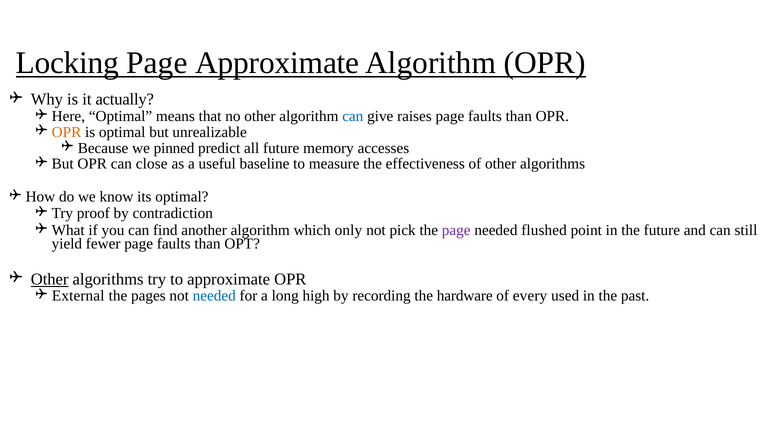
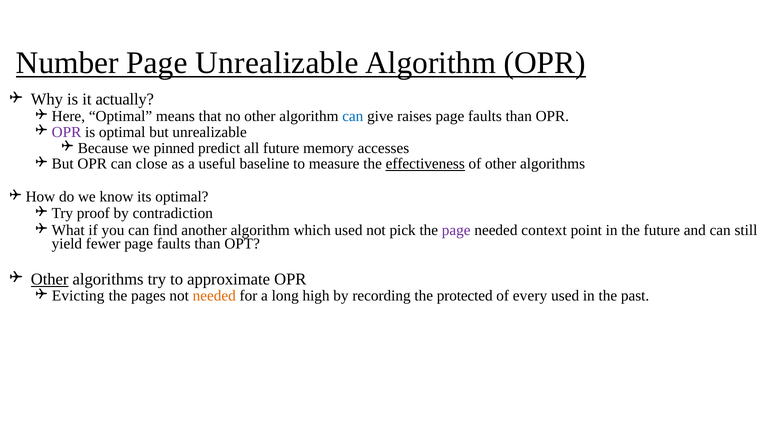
Locking: Locking -> Number (67, 63)
Page Approximate: Approximate -> Unrealizable (277, 63)
OPR colour: orange -> purple (66, 132)
effectiveness underline: none -> present (425, 164)
which only: only -> used (349, 230)
flushed: flushed -> context (544, 230)
External: External -> Evicting (78, 296)
needed colour: blue -> orange (214, 296)
hardware: hardware -> protected (465, 296)
